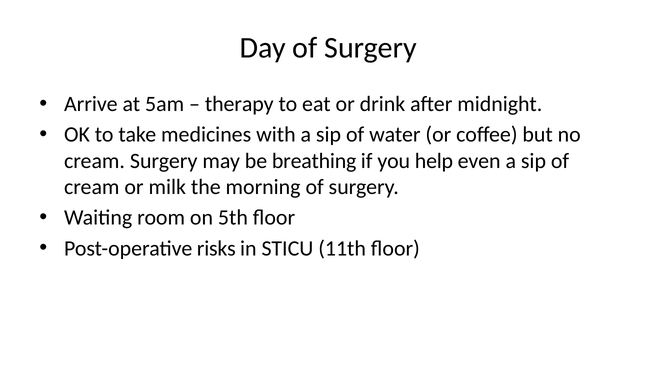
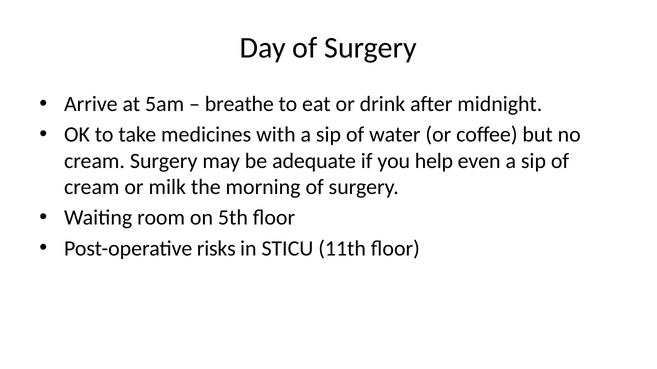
therapy: therapy -> breathe (239, 104)
breathing: breathing -> adequate (314, 161)
